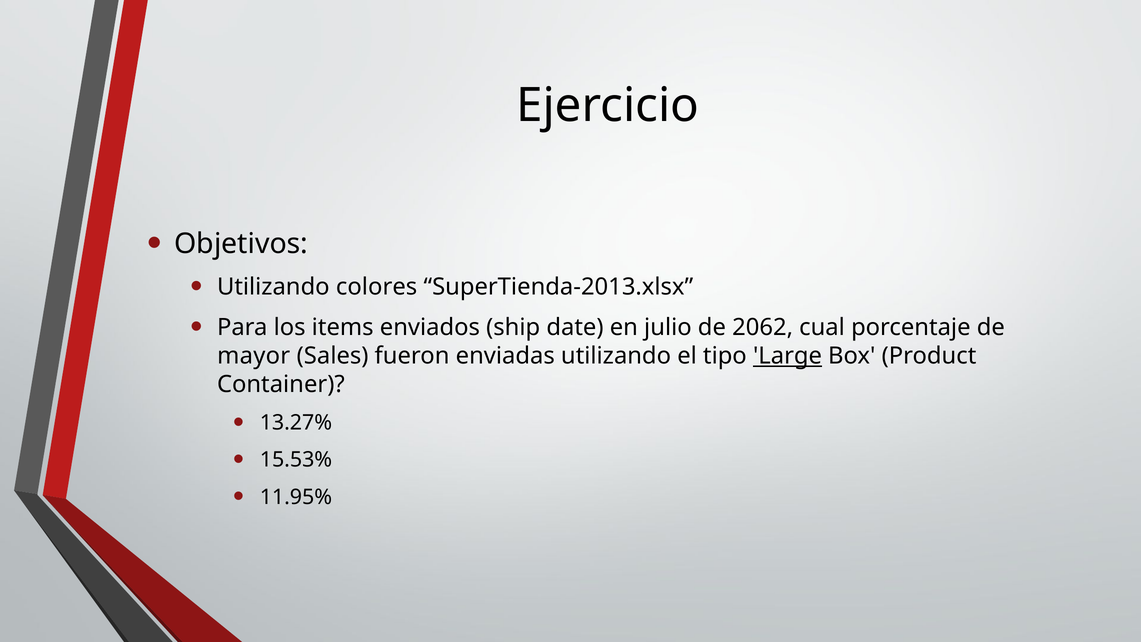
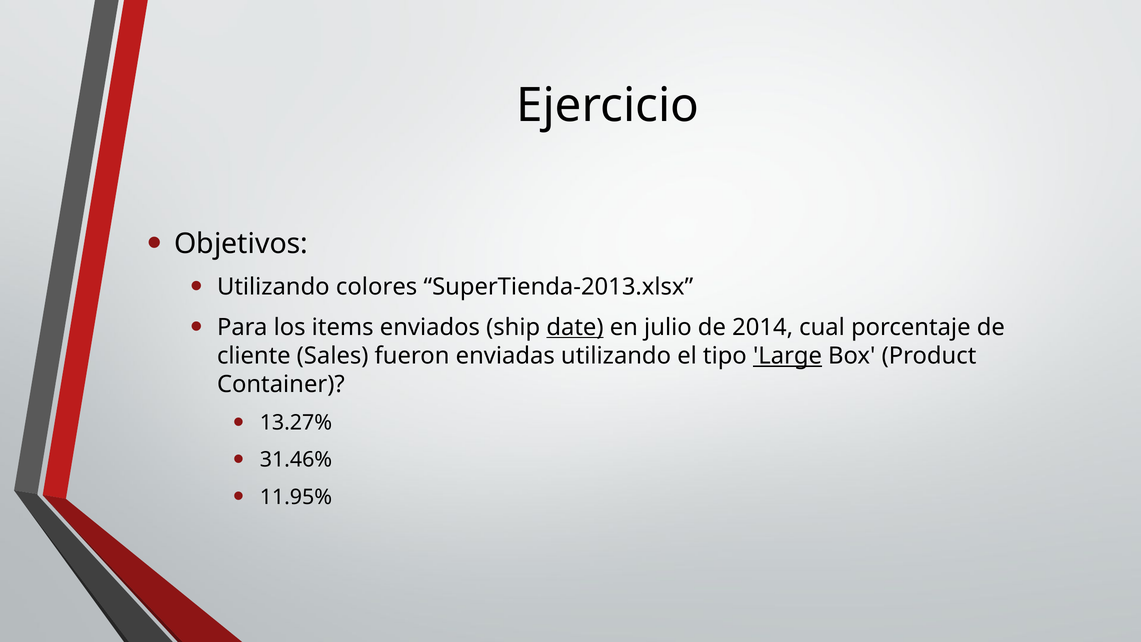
date underline: none -> present (575, 327)
2062: 2062 -> 2014 (763, 327)
mayor: mayor -> cliente (254, 356)
15.53%: 15.53% -> 31.46% (296, 460)
